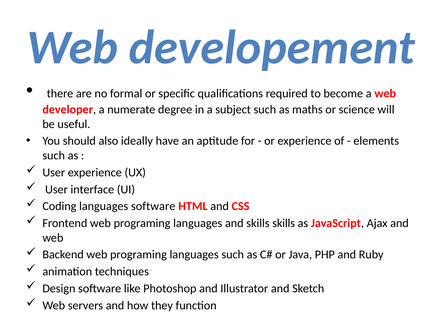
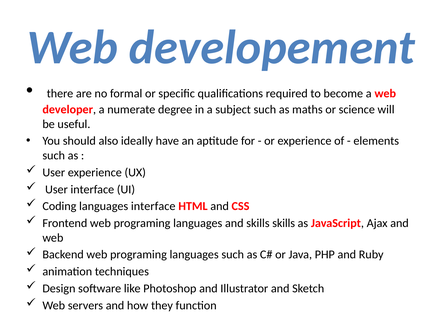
languages software: software -> interface (153, 206)
